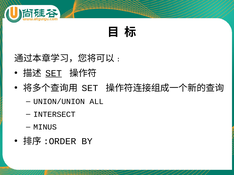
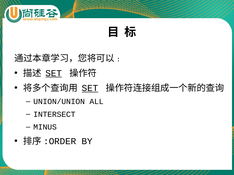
SET underline: none -> present (90, 88)
